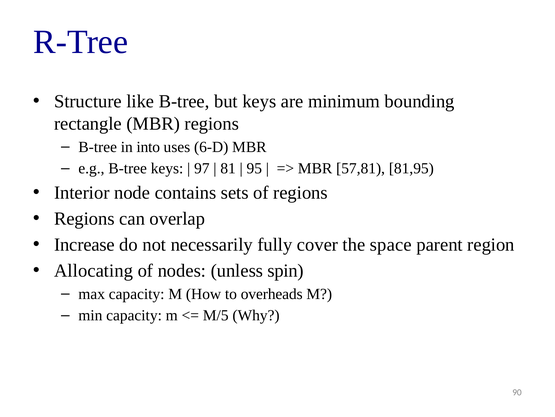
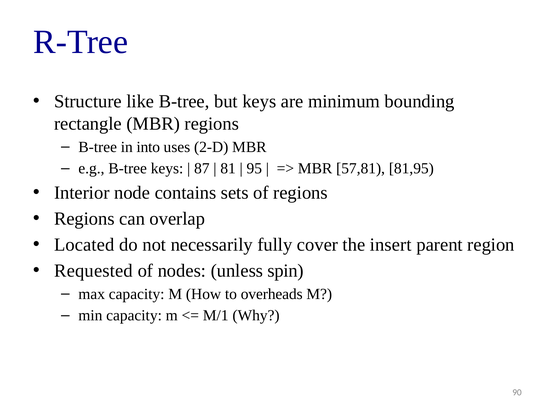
6-D: 6-D -> 2-D (211, 147)
97: 97 -> 87 (202, 168)
Increase: Increase -> Located (84, 244)
space: space -> insert (391, 244)
Allocating: Allocating -> Requested (94, 270)
M/5: M/5 -> M/1 (216, 315)
